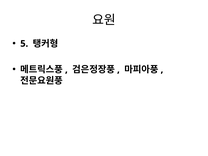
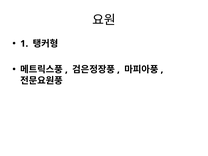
5: 5 -> 1 (24, 44)
